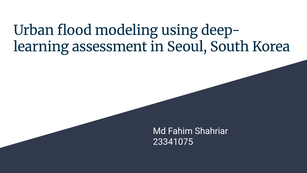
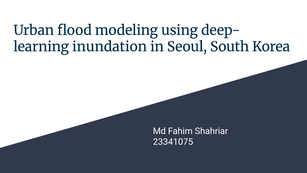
assessment: assessment -> inundation (110, 47)
